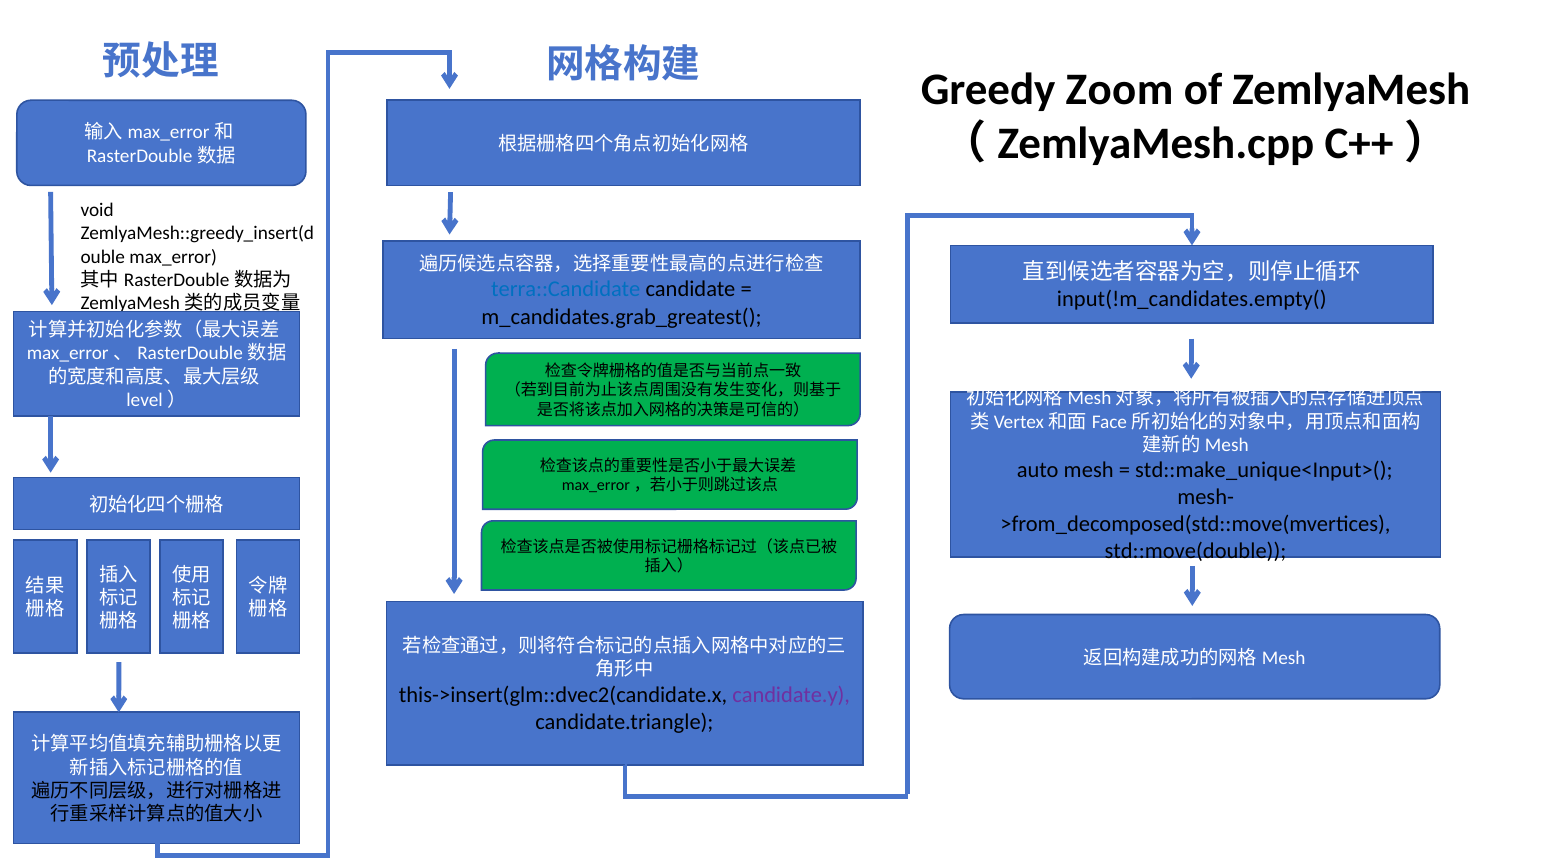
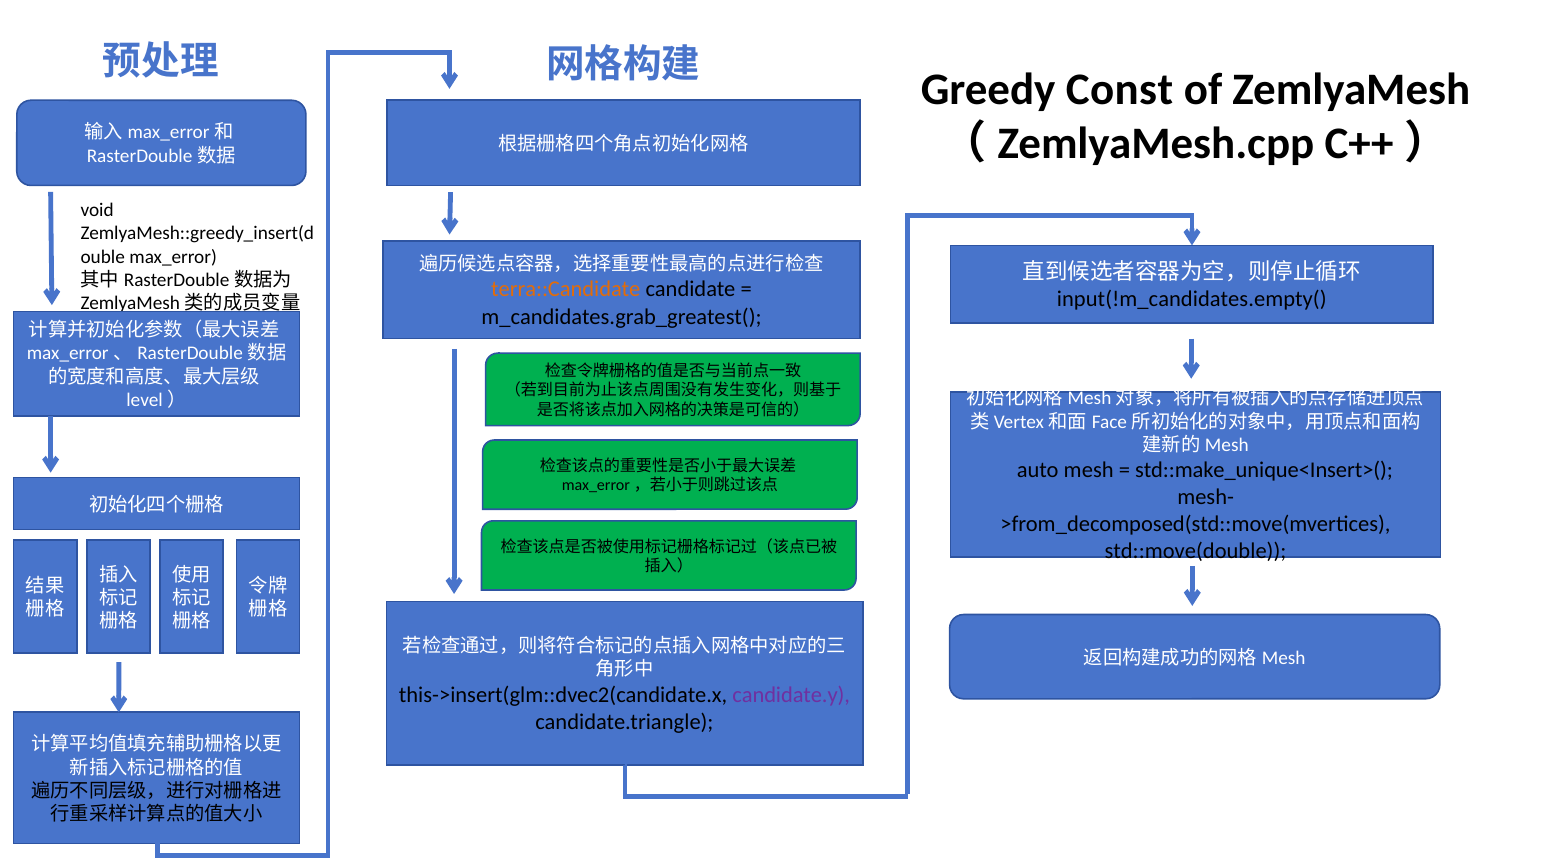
Zoom: Zoom -> Const (1119, 90)
terra::Candidate colour: blue -> orange (566, 290)
std::make_unique<Input>(: std::make_unique<Input>( -> std::make_unique<Insert>( (1264, 470)
